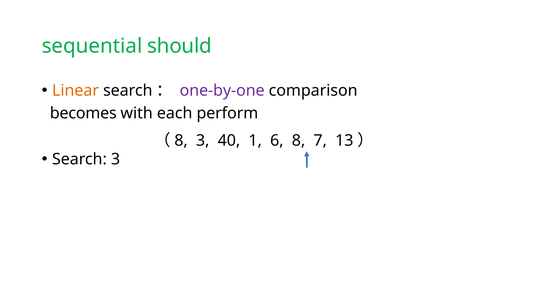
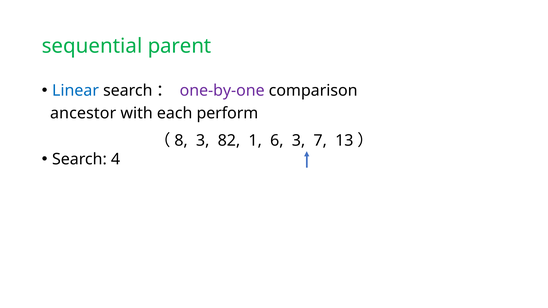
should: should -> parent (180, 46)
Linear colour: orange -> blue (76, 91)
becomes: becomes -> ancestor (83, 113)
40: 40 -> 82 (229, 141)
6 8: 8 -> 3 (299, 141)
Search 3: 3 -> 4 (116, 159)
